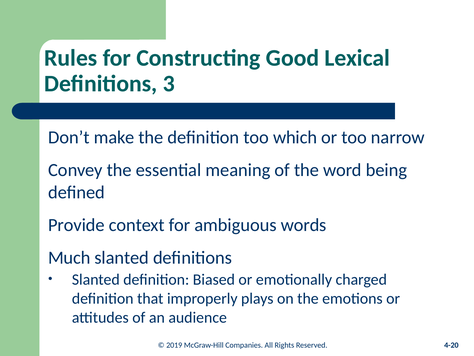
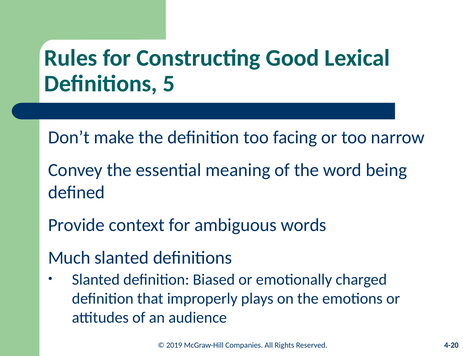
3: 3 -> 5 (169, 83)
which: which -> facing (295, 137)
